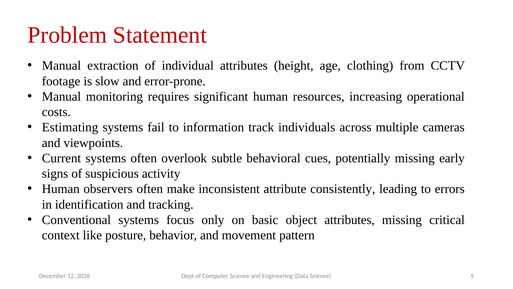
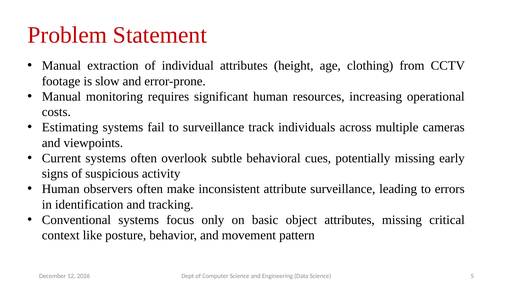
to information: information -> surveillance (214, 127)
attribute consistently: consistently -> surveillance (343, 189)
